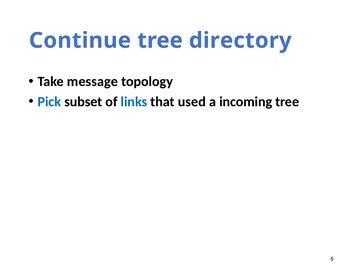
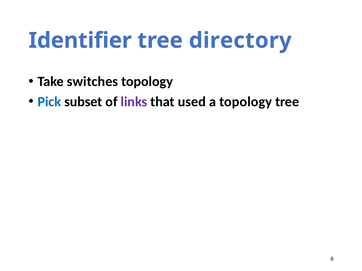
Continue: Continue -> Identifier (80, 41)
message: message -> switches (93, 82)
links colour: blue -> purple (134, 102)
a incoming: incoming -> topology (246, 102)
